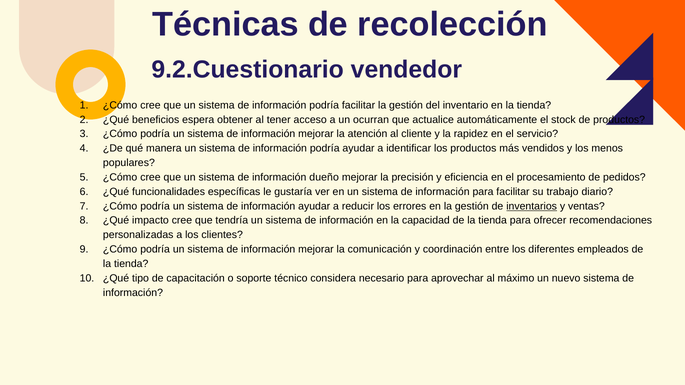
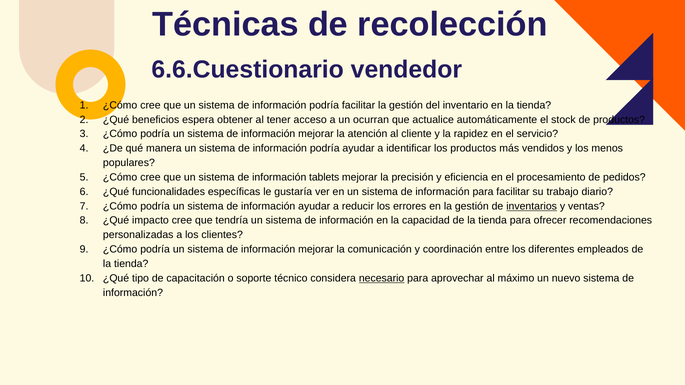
9.2.Cuestionario: 9.2.Cuestionario -> 6.6.Cuestionario (248, 70)
dueño: dueño -> tablets (324, 177)
necesario underline: none -> present (382, 278)
